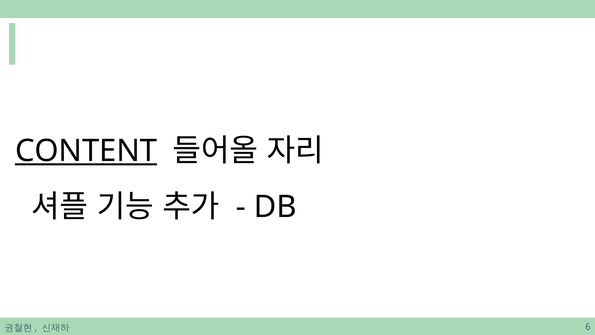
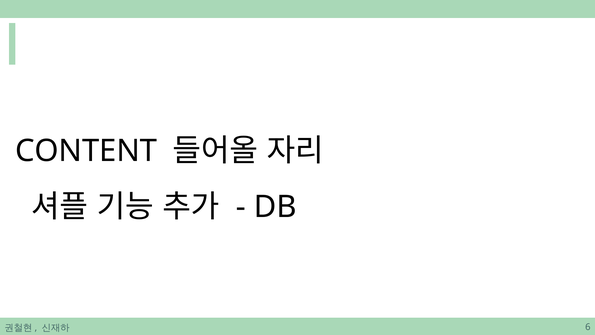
CONTENT underline: present -> none (86, 151)
